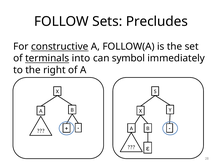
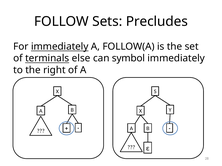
For constructive: constructive -> immediately (60, 47)
into: into -> else (81, 58)
